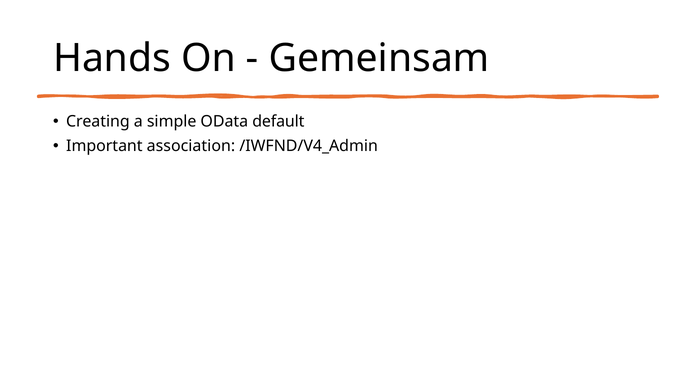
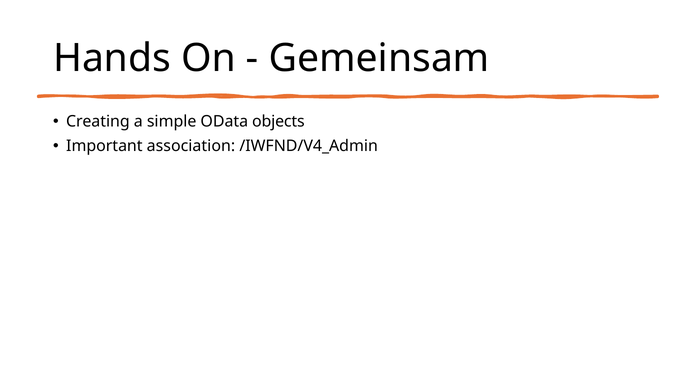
default: default -> objects (278, 121)
